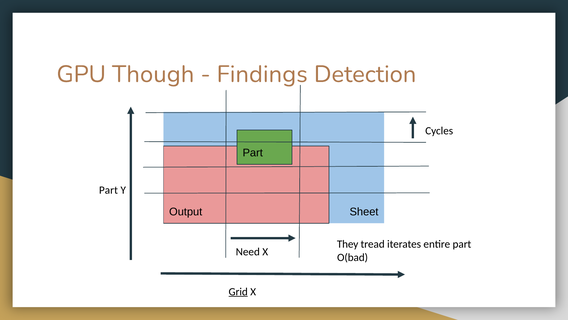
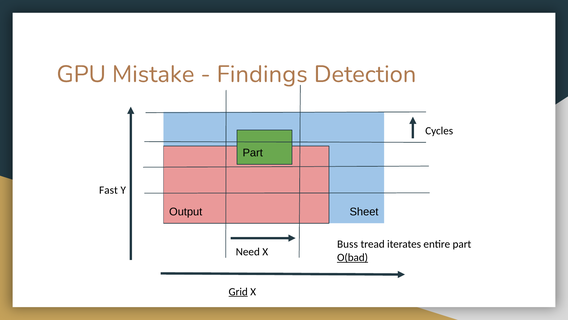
Though: Though -> Mistake (153, 74)
Part: Part -> Fast (108, 190)
They: They -> Buss (348, 244)
O(bad underline: none -> present (353, 257)
